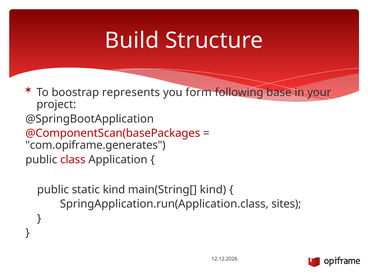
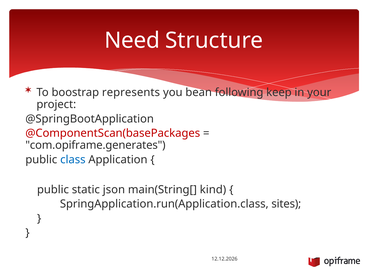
Build: Build -> Need (132, 40)
form: form -> bean (199, 92)
base: base -> keep (279, 92)
class colour: red -> blue (73, 160)
static kind: kind -> json (114, 190)
